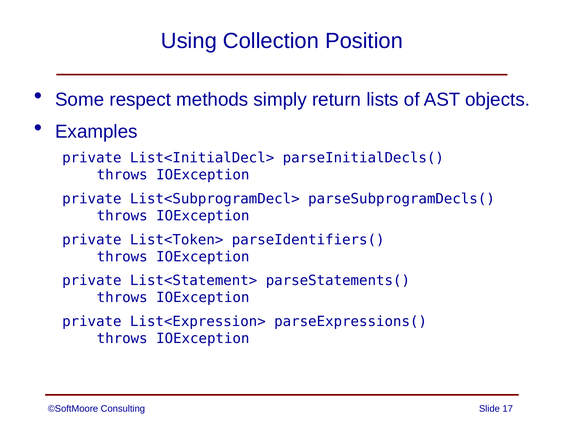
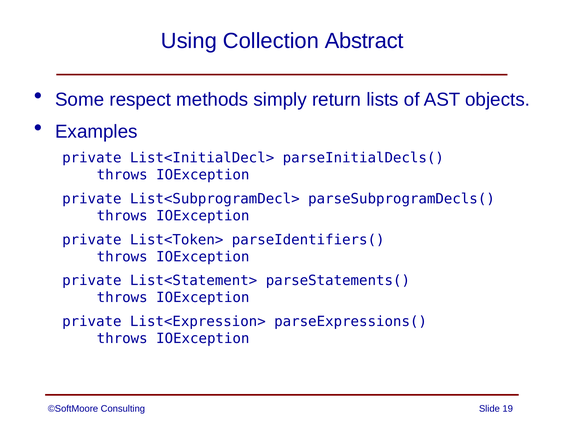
Position: Position -> Abstract (364, 41)
17: 17 -> 19 (508, 409)
